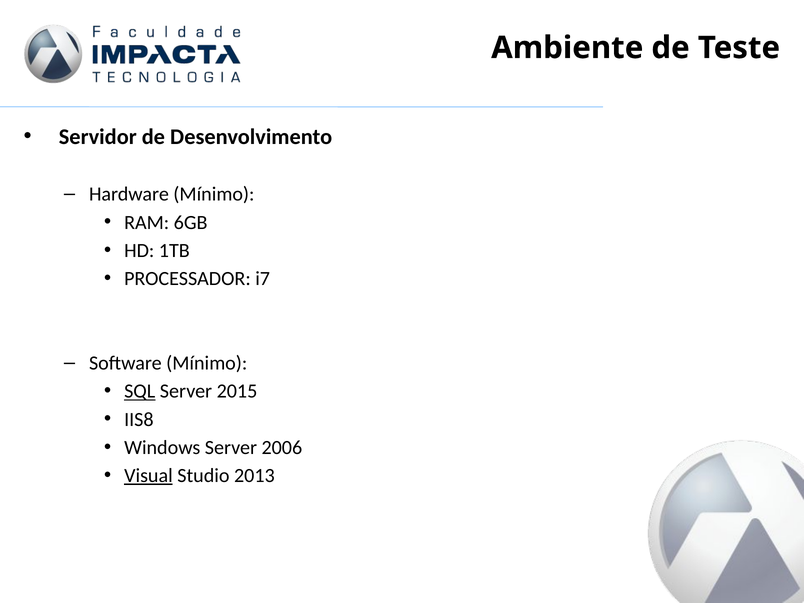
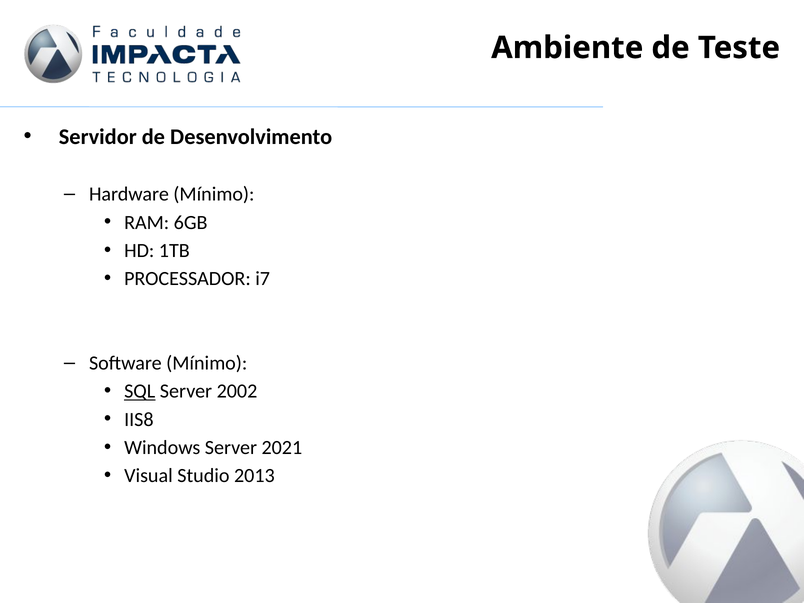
Server 2015: 2015 -> 2002 (237, 391)
2006: 2006 -> 2021 (282, 448)
Visual underline: present -> none (148, 476)
